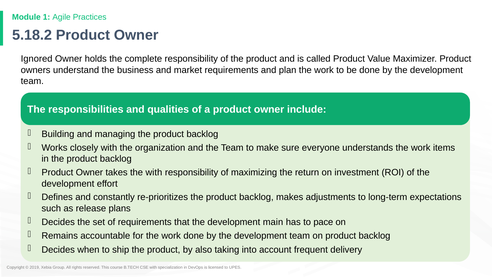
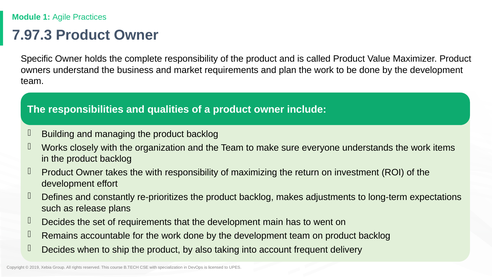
5.18.2: 5.18.2 -> 7.97.3 (32, 35)
Ignored: Ignored -> Specific (37, 59)
pace: pace -> went (323, 222)
